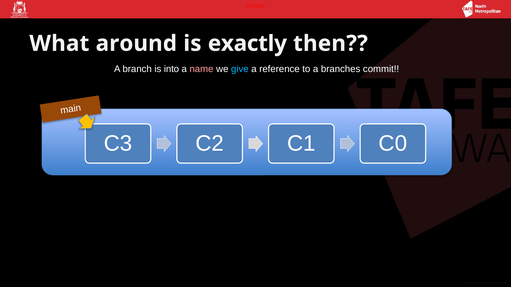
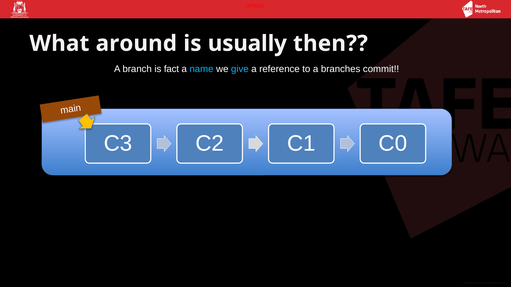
exactly: exactly -> usually (247, 44)
into: into -> fact (171, 69)
name colour: pink -> light blue (201, 69)
